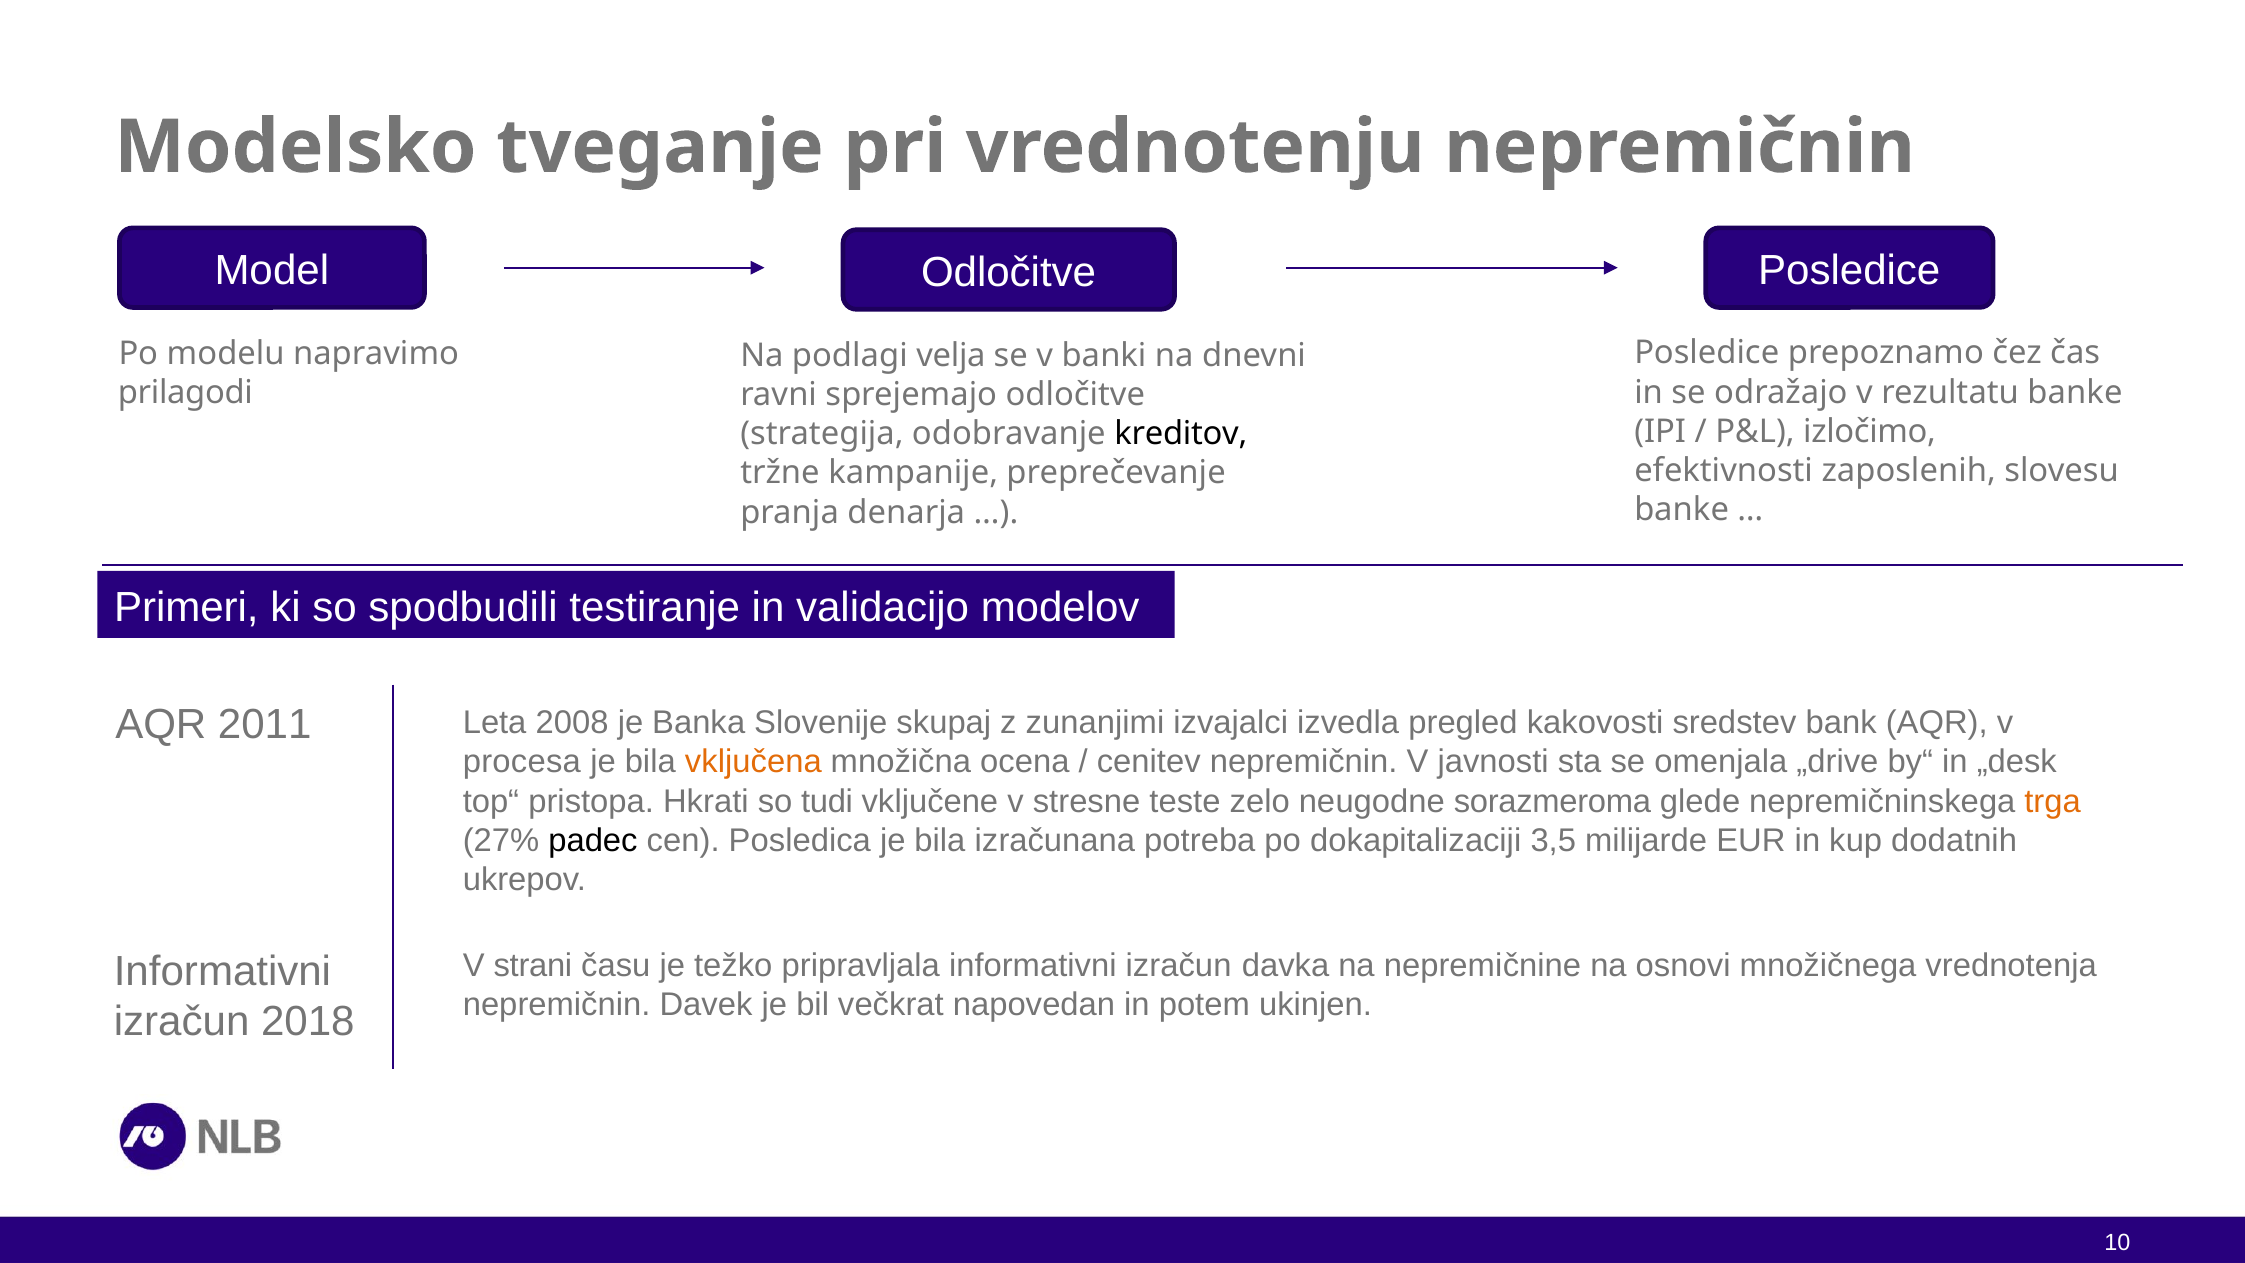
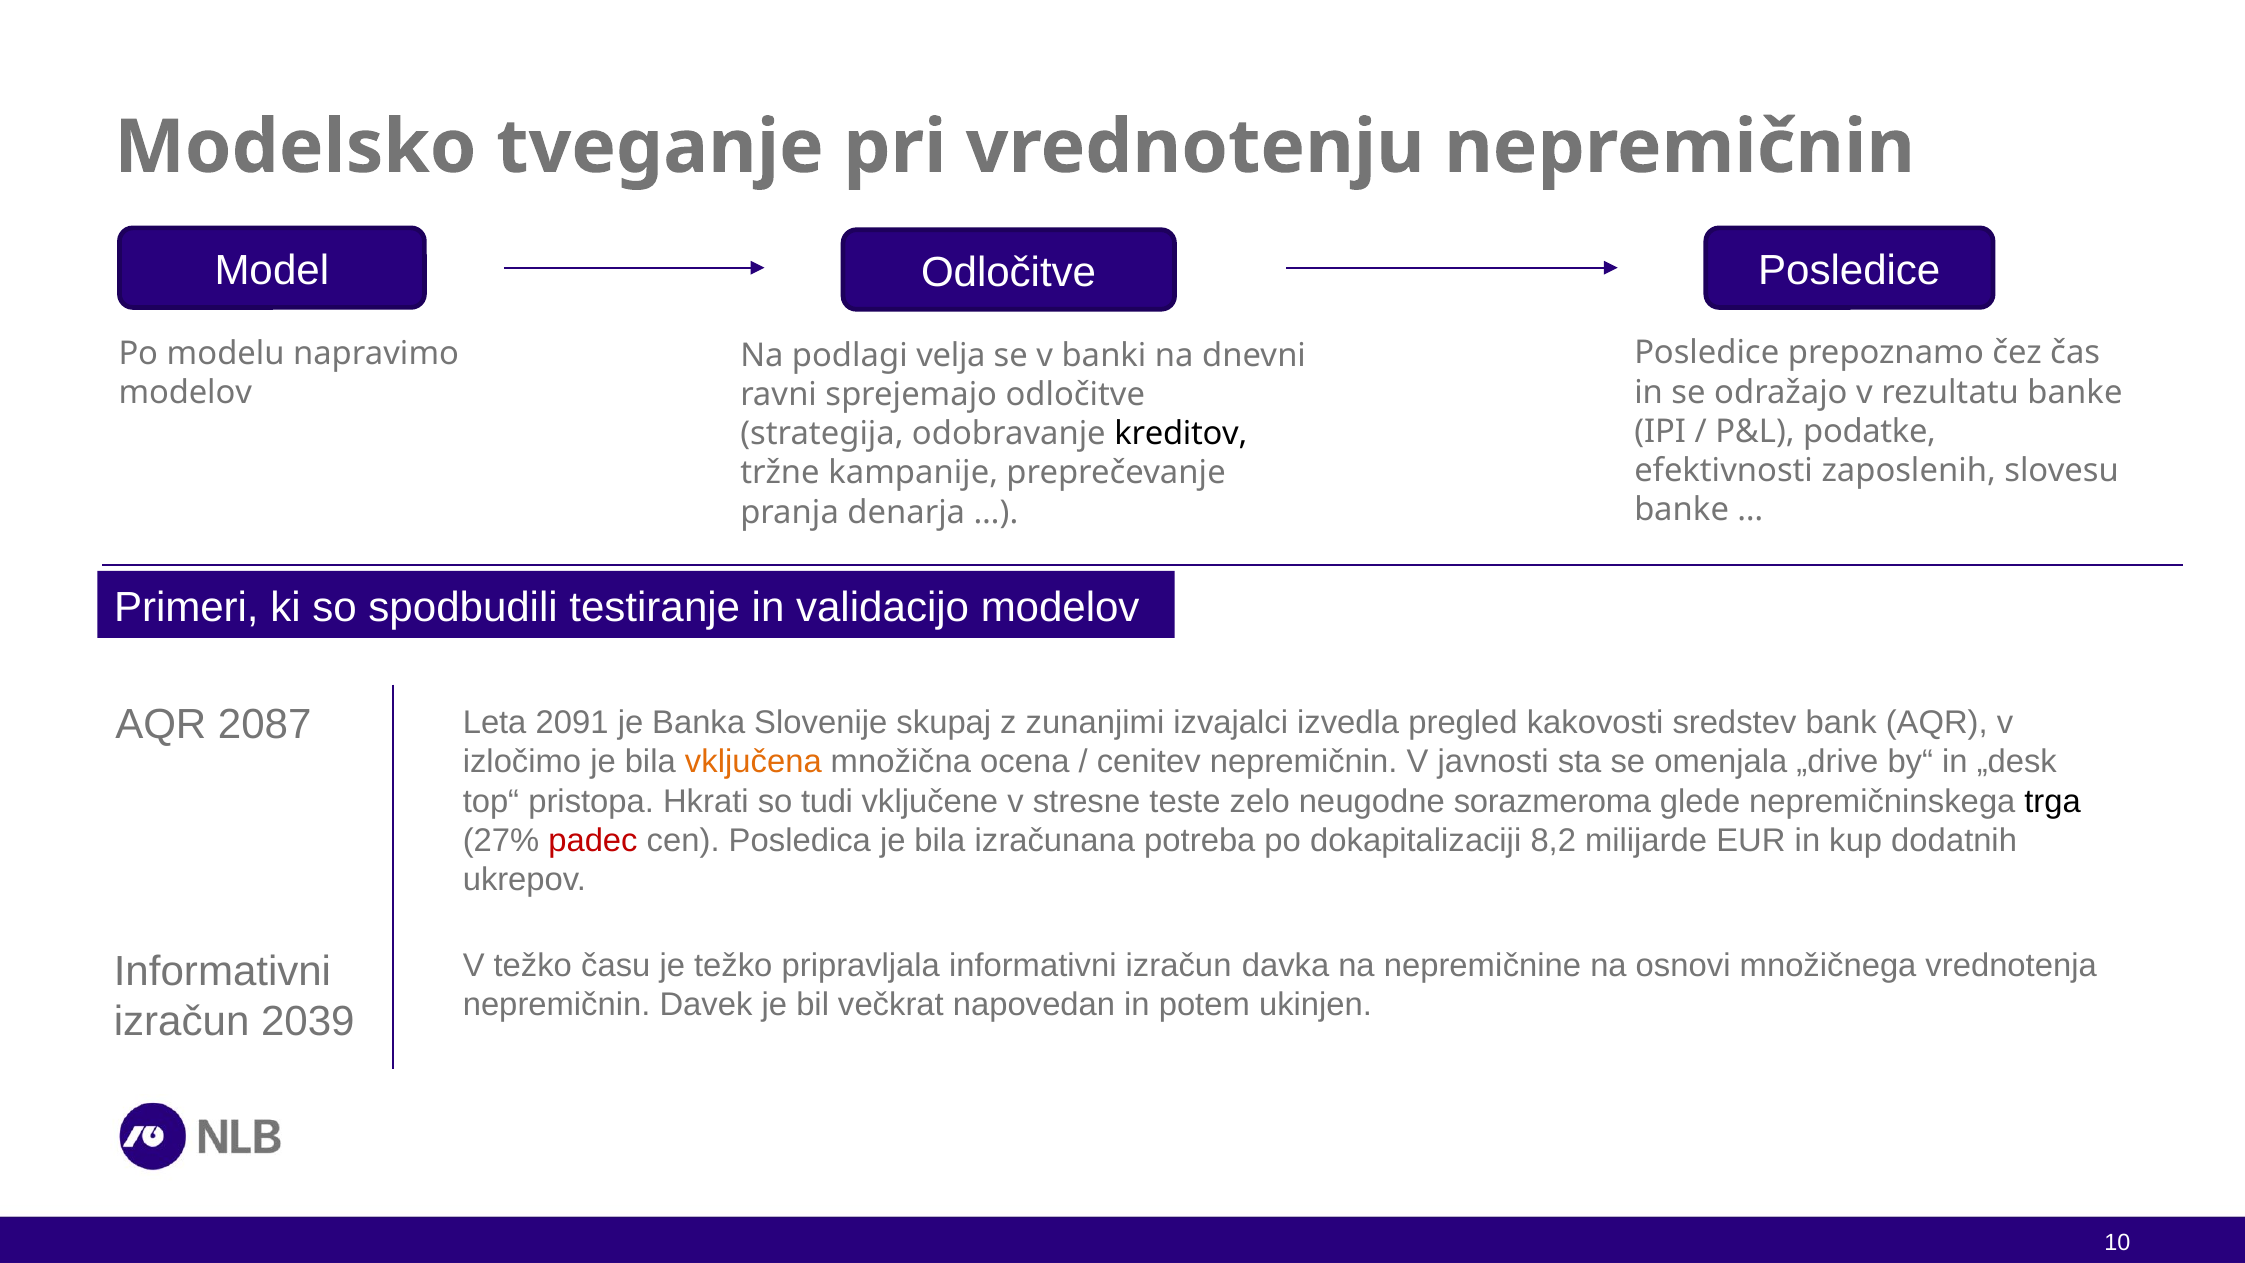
prilagodi: prilagodi -> modelov (185, 393)
izločimo: izločimo -> podatke (1870, 431)
2011: 2011 -> 2087 (265, 725)
2008: 2008 -> 2091 (572, 723)
procesa: procesa -> izločimo (522, 762)
trga colour: orange -> black (2053, 801)
padec colour: black -> red (593, 841)
3,5: 3,5 -> 8,2 (1553, 841)
V strani: strani -> težko (533, 965)
2018: 2018 -> 2039 (308, 1022)
